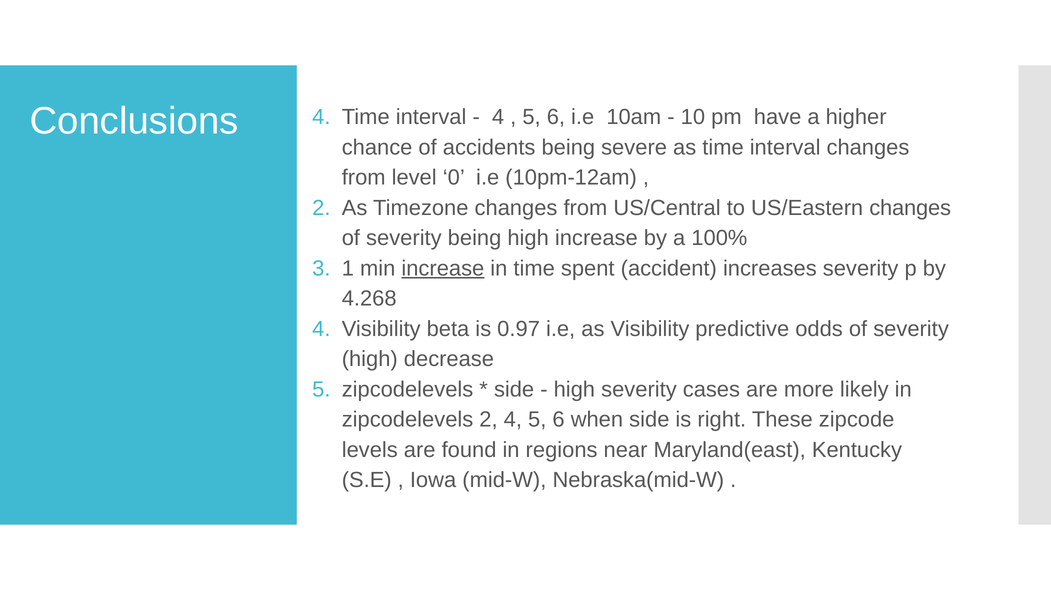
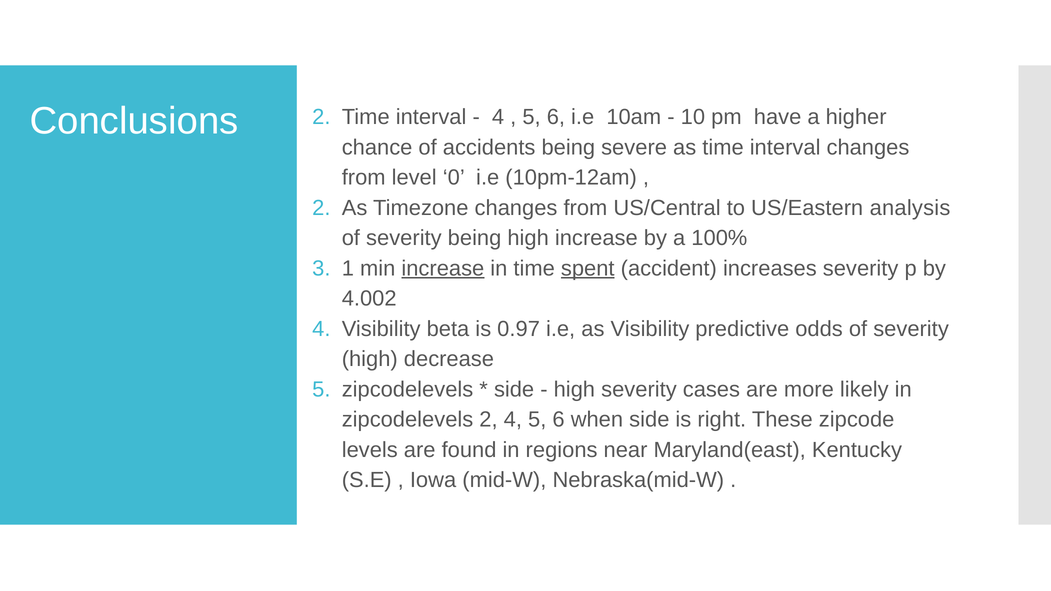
Conclusions 4: 4 -> 2 (321, 117)
US/Eastern changes: changes -> analysis (910, 208)
spent underline: none -> present (588, 268)
4.268: 4.268 -> 4.002 (369, 299)
